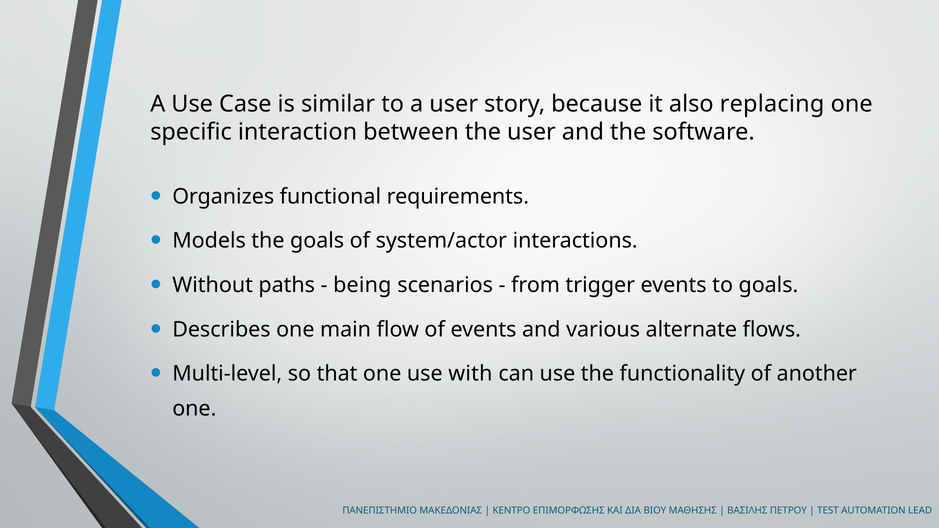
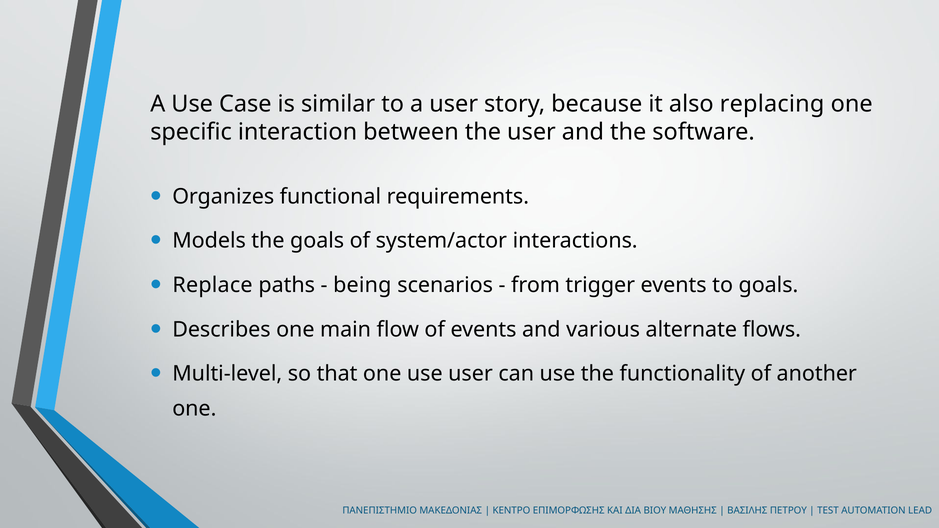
Without: Without -> Replace (213, 285)
use with: with -> user (470, 374)
